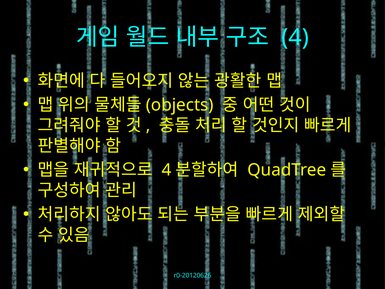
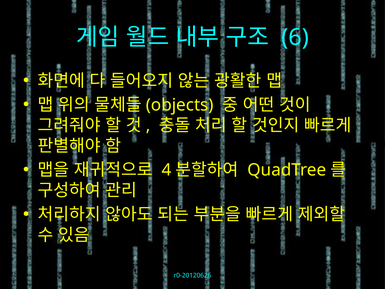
4: 4 -> 6 (295, 37)
